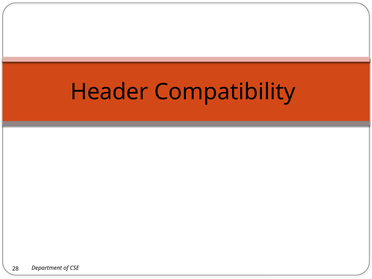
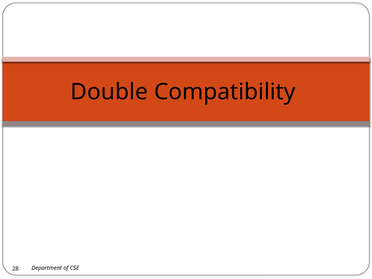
Header: Header -> Double (109, 92)
